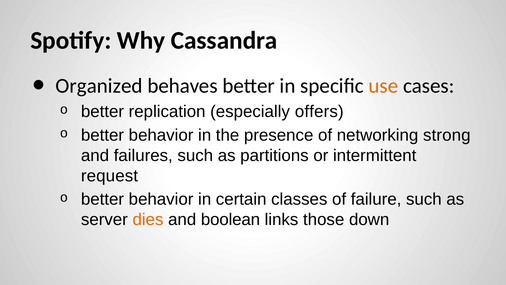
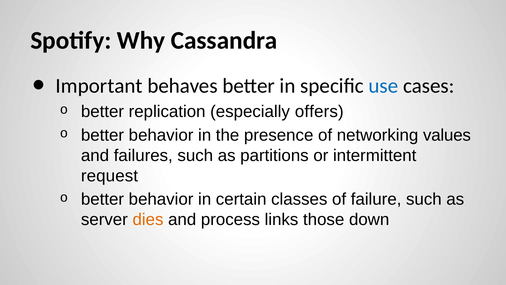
Organized: Organized -> Important (99, 86)
use colour: orange -> blue (383, 86)
strong: strong -> values (447, 135)
boolean: boolean -> process (230, 219)
